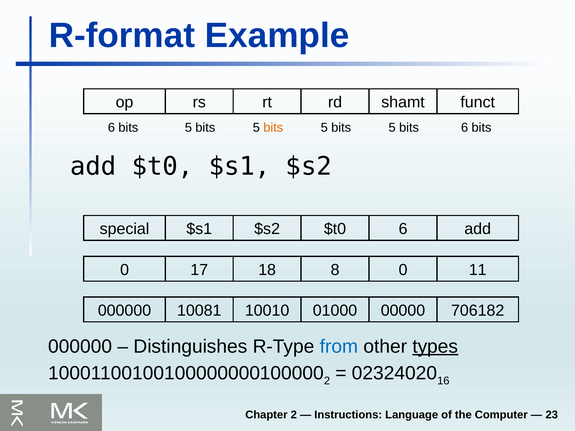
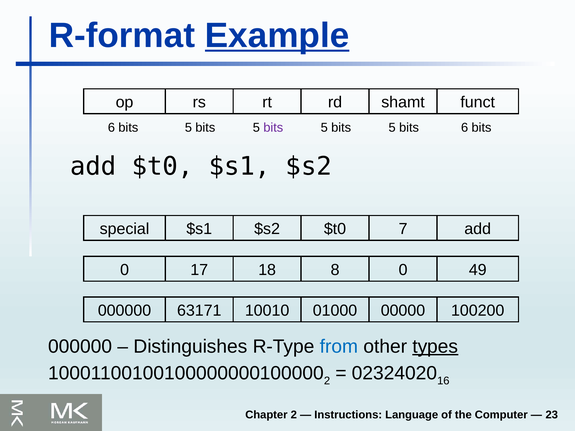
Example underline: none -> present (277, 36)
bits colour: orange -> purple (273, 128)
$t0 6: 6 -> 7 (403, 229)
11: 11 -> 49 (478, 270)
10081: 10081 -> 63171 (199, 311)
706182: 706182 -> 100200 (478, 311)
